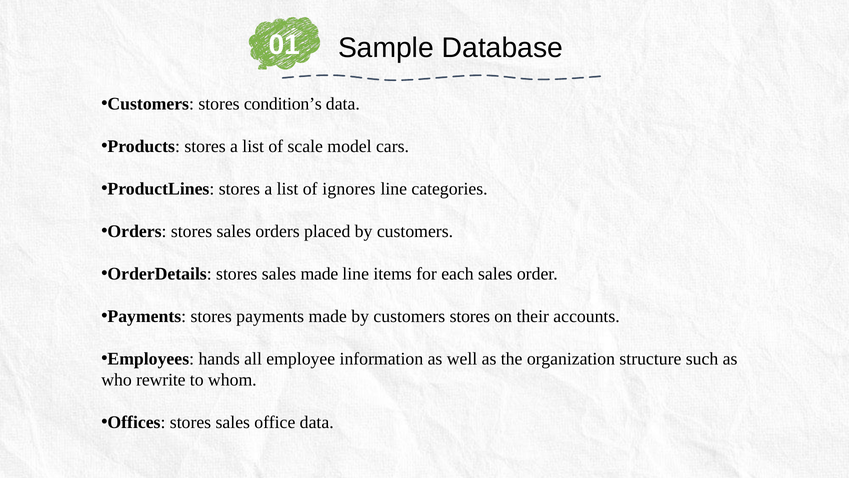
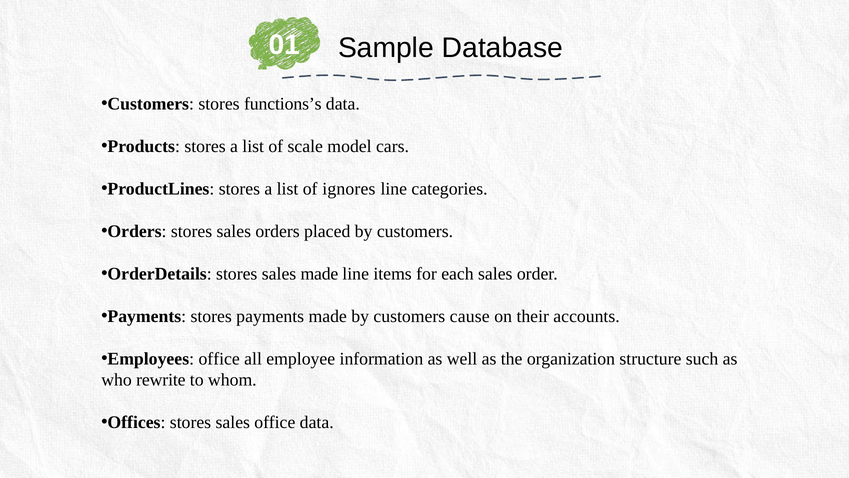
condition’s: condition’s -> functions’s (283, 104)
by customers stores: stores -> cause (470, 316)
Employees hands: hands -> office (219, 358)
